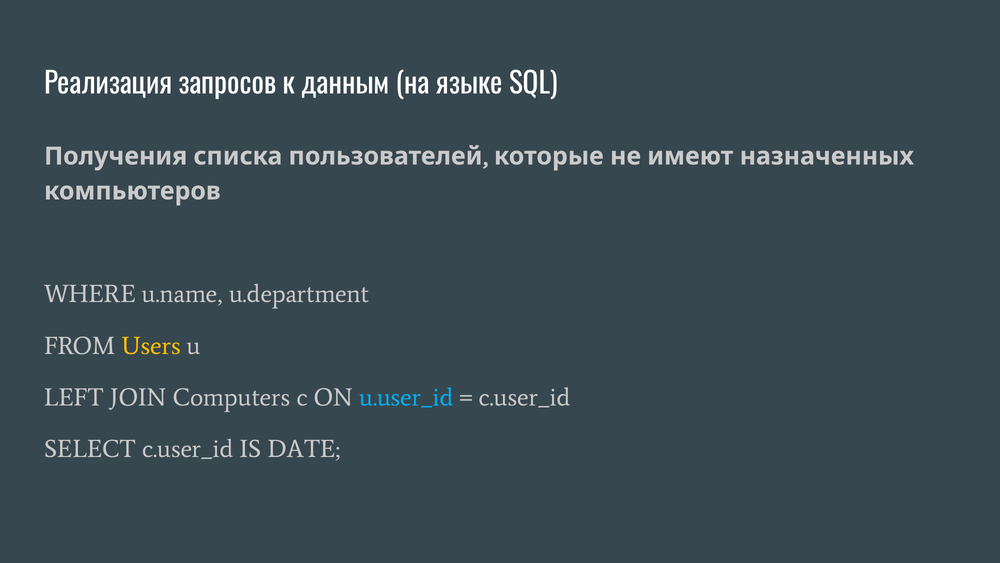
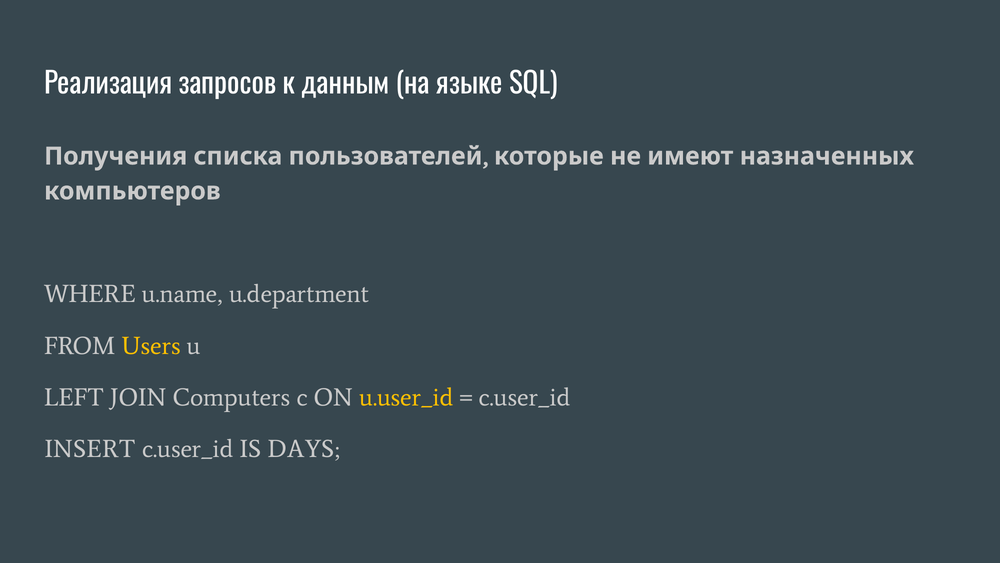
u.user_id colour: light blue -> yellow (406, 397)
SELECT: SELECT -> INSERT (90, 448)
DATE: DATE -> DAYS (304, 448)
